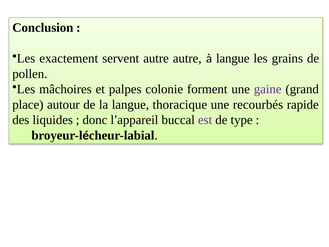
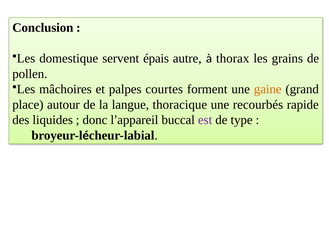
exactement: exactement -> domestique (69, 58)
servent autre: autre -> épais (156, 58)
à langue: langue -> thorax (233, 58)
colonie: colonie -> courtes (164, 89)
gaine colour: purple -> orange (268, 89)
